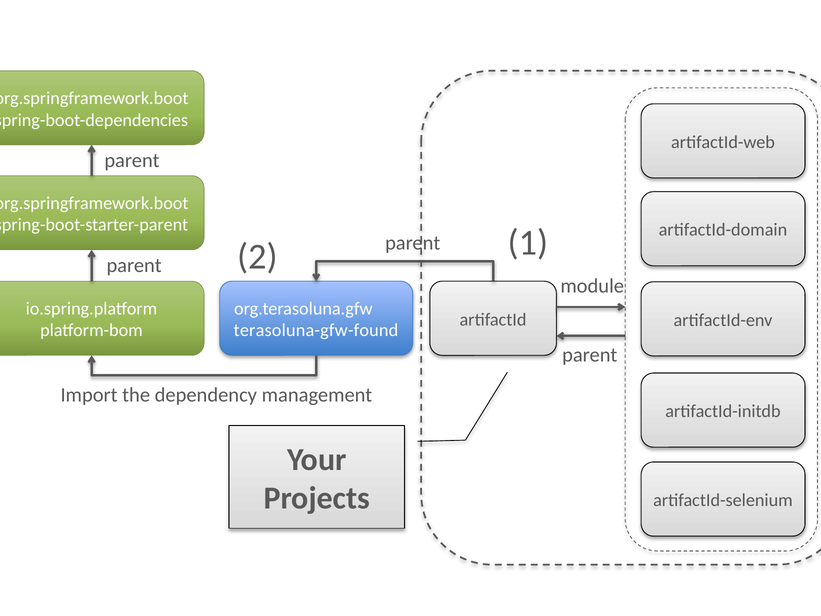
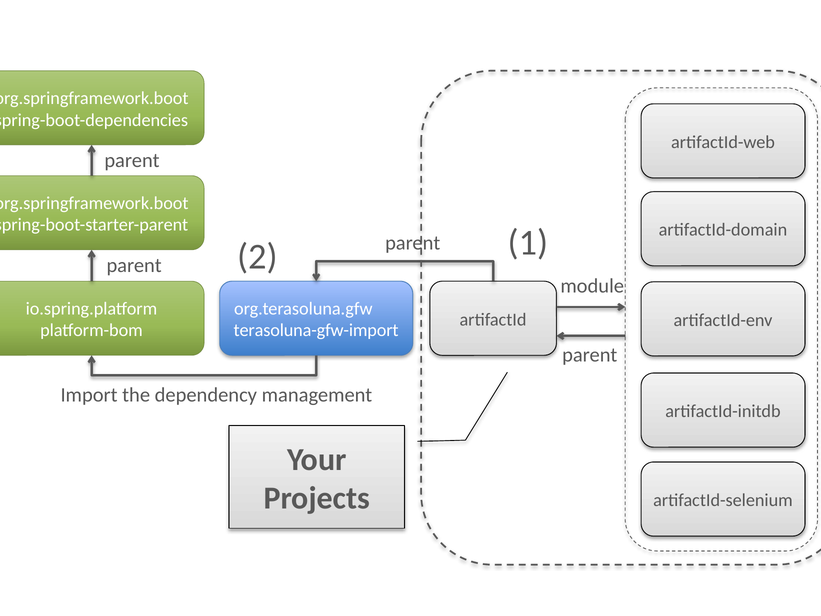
terasoluna-gfw-found: terasoluna-gfw-found -> terasoluna-gfw-import (316, 330)
